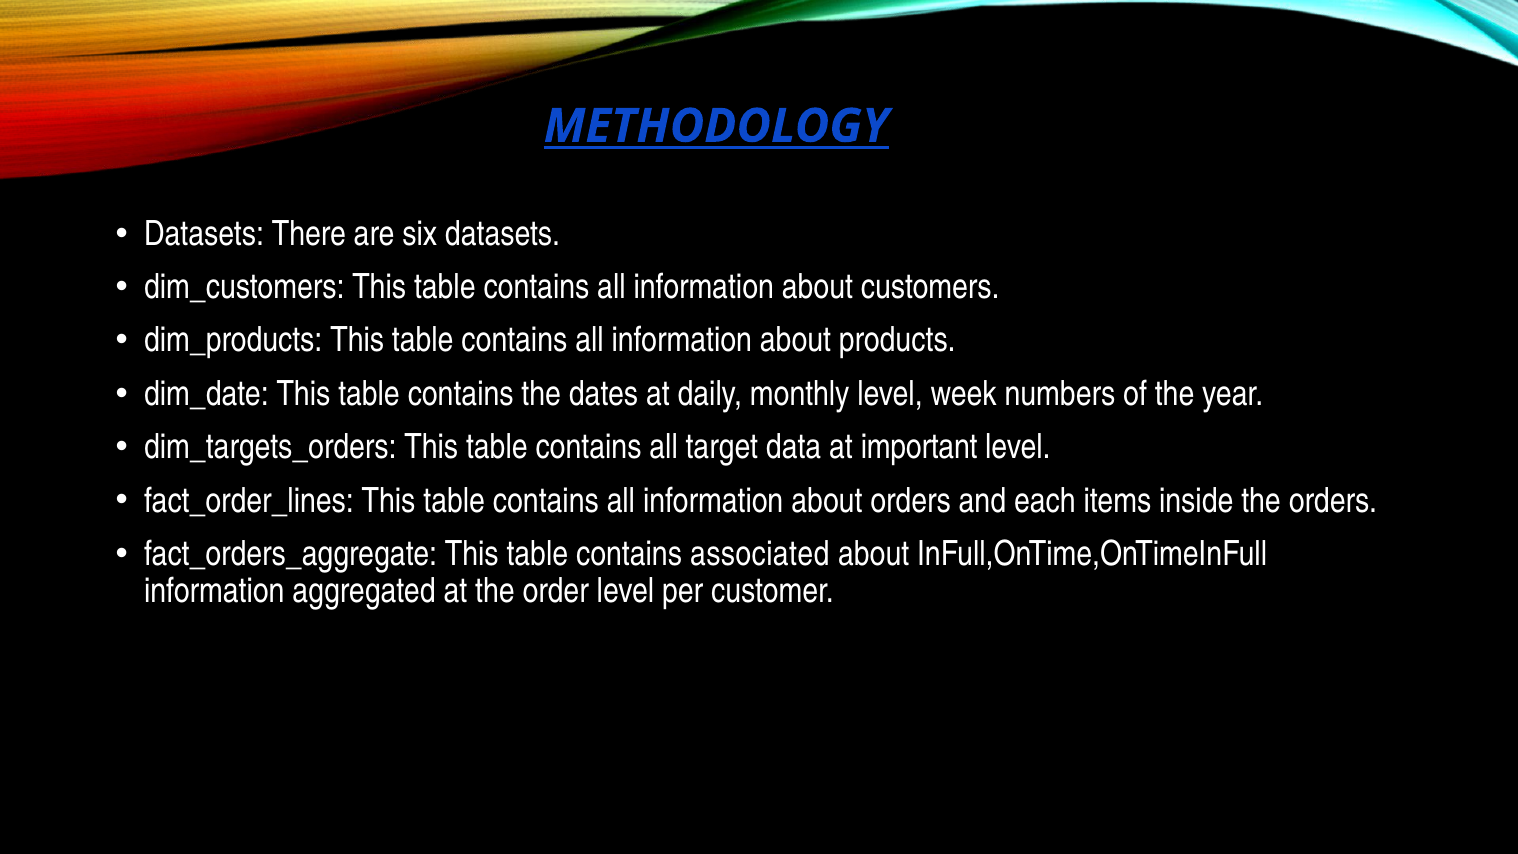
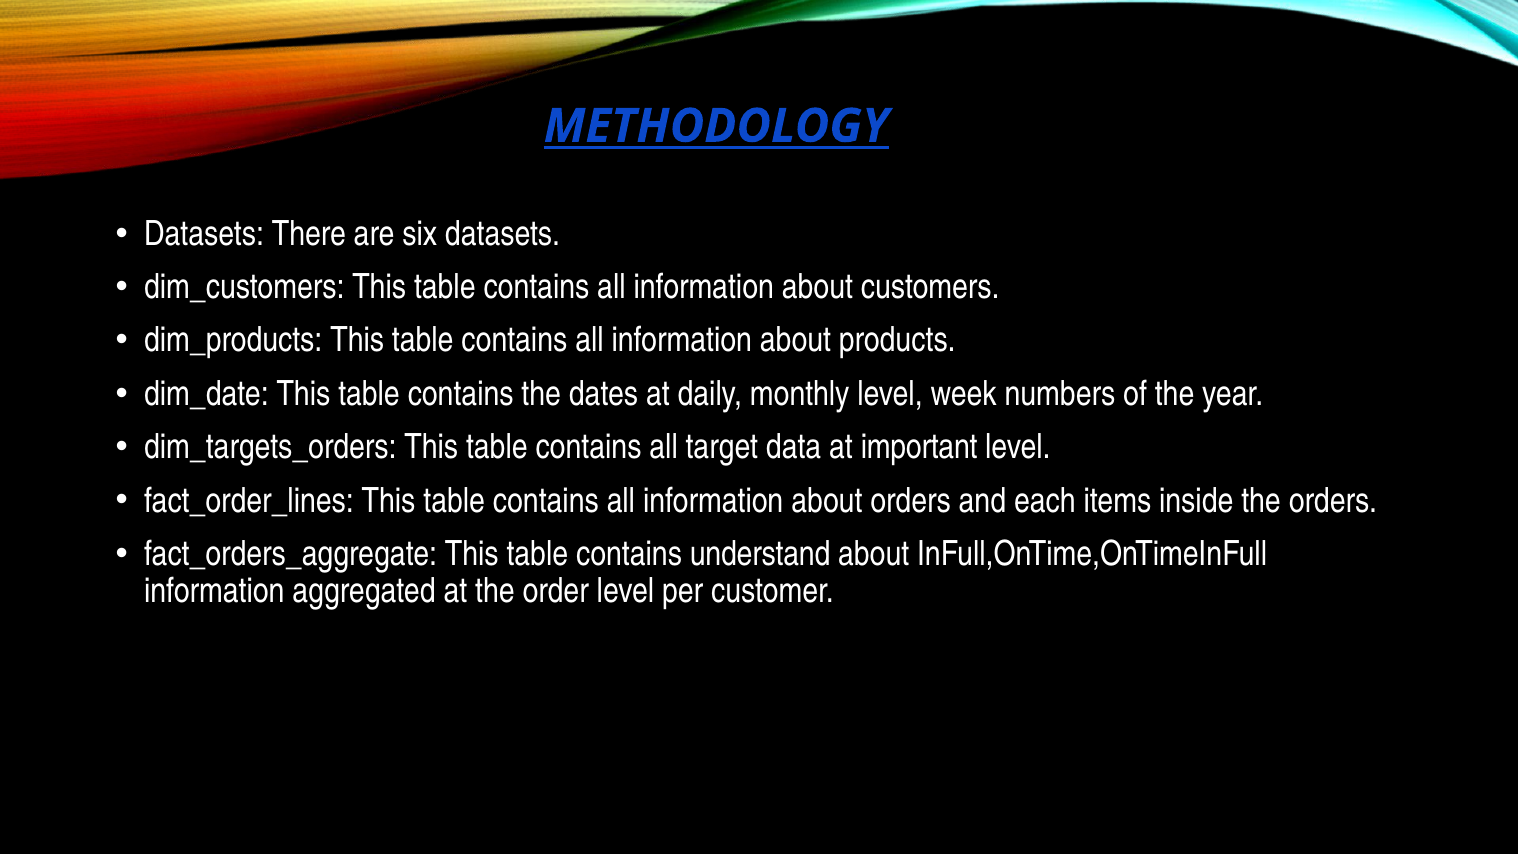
associated: associated -> understand (760, 554)
